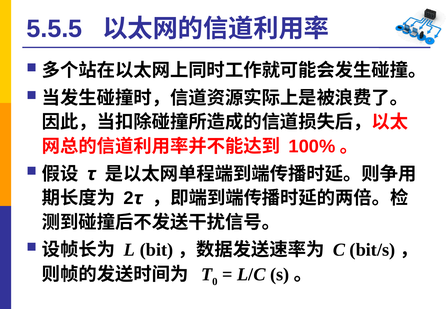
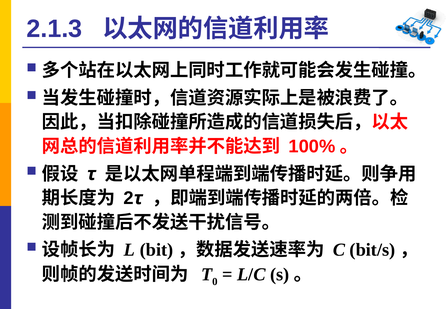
5.5.5: 5.5.5 -> 2.1.3 (54, 29)
